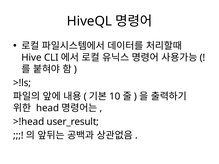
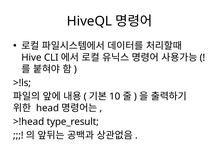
user_result: user_result -> type_result (73, 122)
